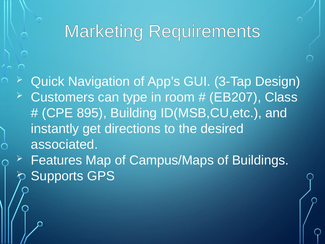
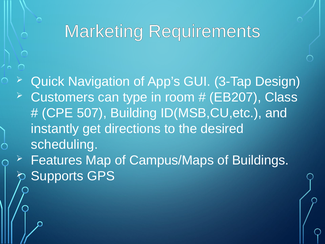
895: 895 -> 507 (92, 113)
associated: associated -> scheduling (64, 144)
